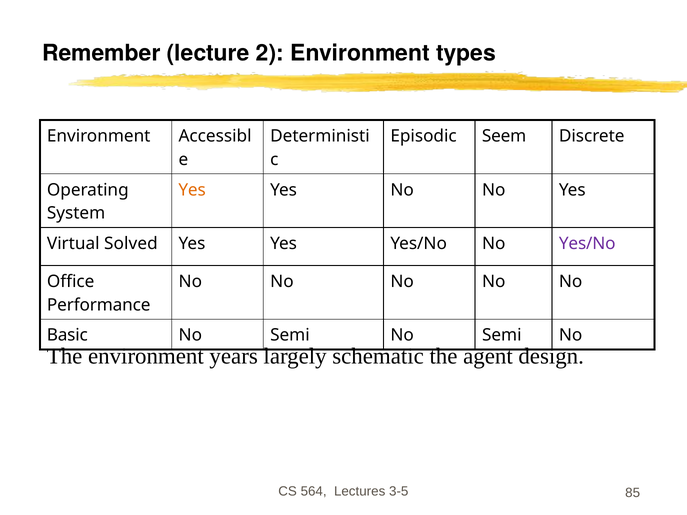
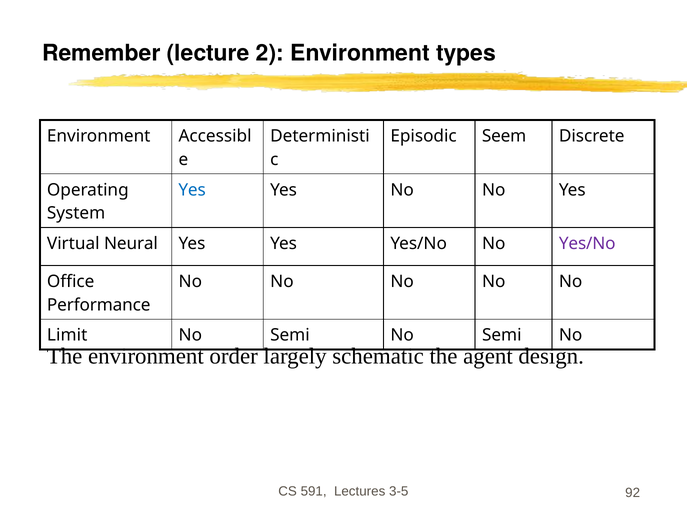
Yes colour: orange -> blue (192, 190)
Solved: Solved -> Neural (131, 244)
Basic: Basic -> Limit (67, 335)
years: years -> order (234, 356)
564: 564 -> 591 (314, 492)
85: 85 -> 92 (633, 493)
